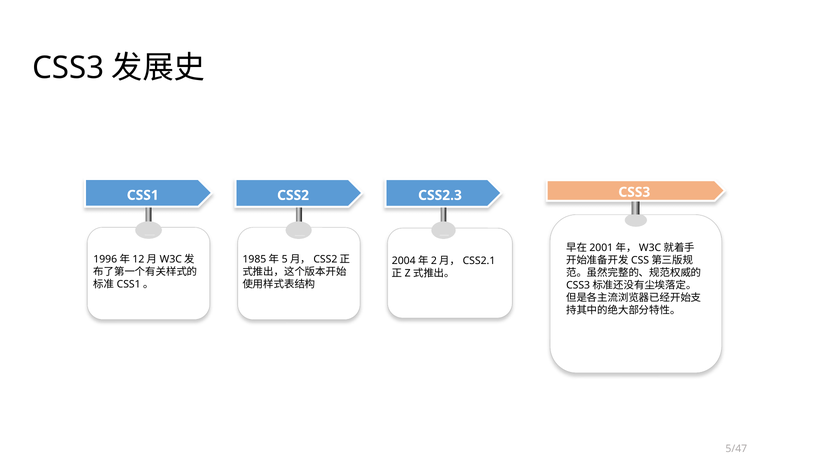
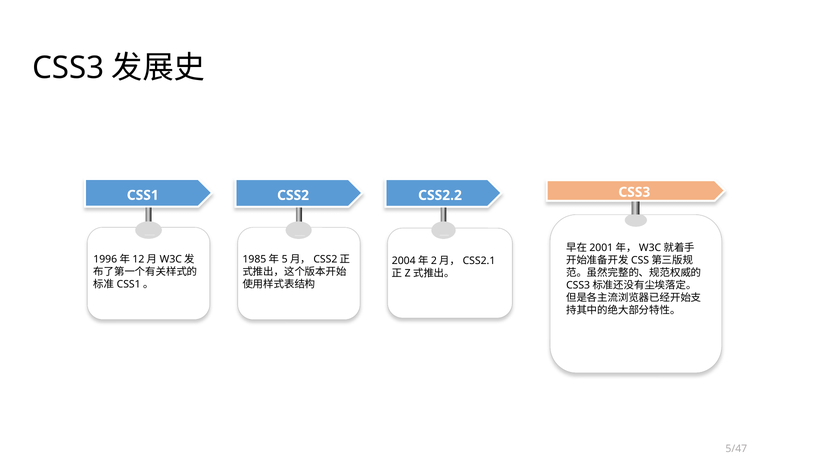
CSS2.3: CSS2.3 -> CSS2.2 (440, 195)
